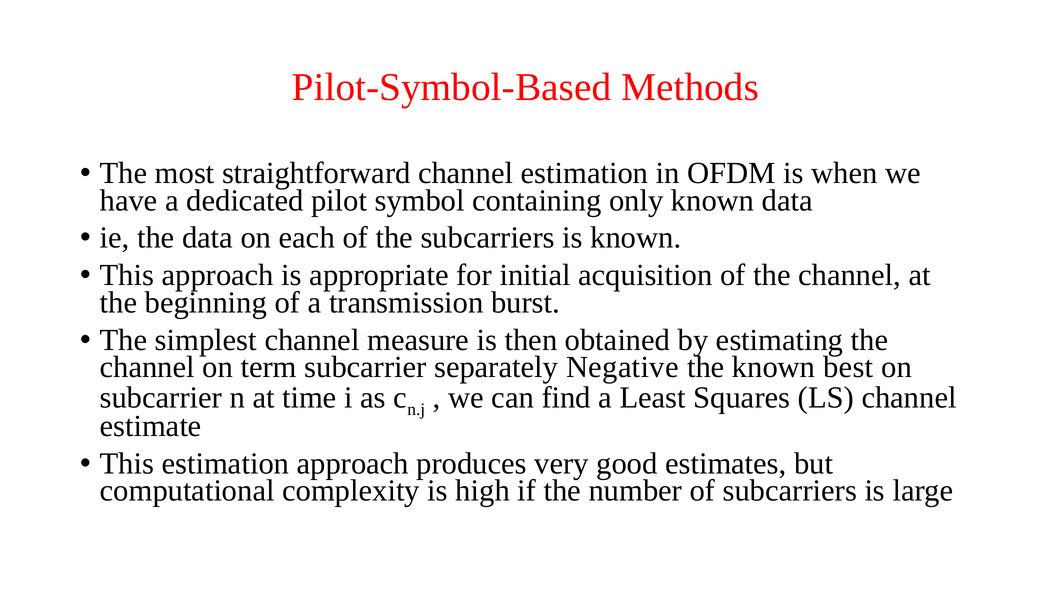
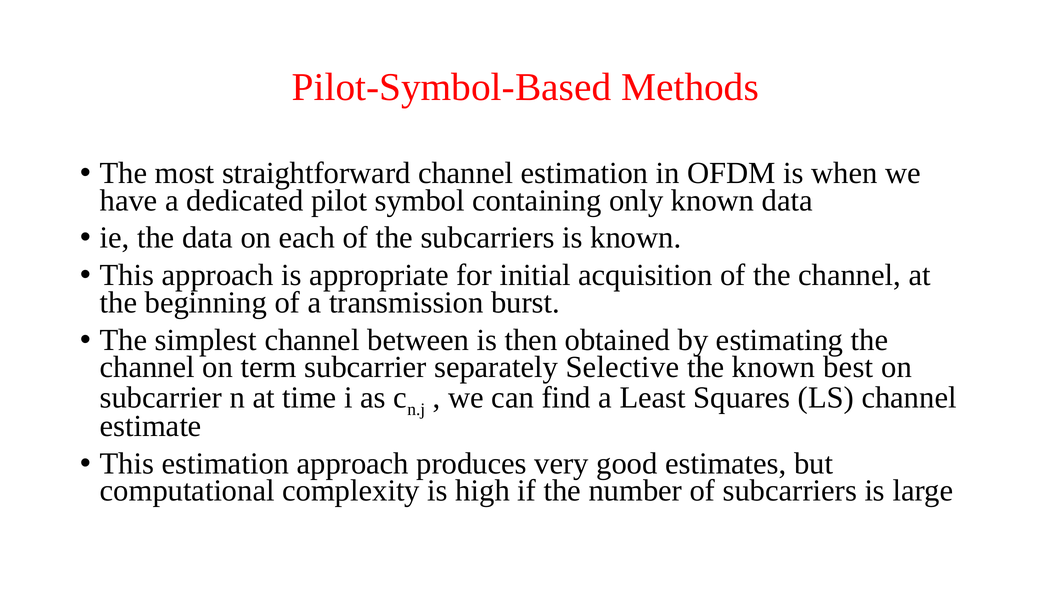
measure: measure -> between (418, 340)
Negative: Negative -> Selective (622, 367)
